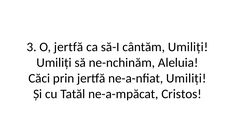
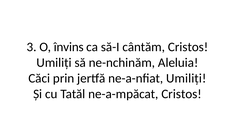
O jertfă: jertfă -> învins (69, 47)
cântăm Umiliți: Umiliți -> Cristos (188, 47)
